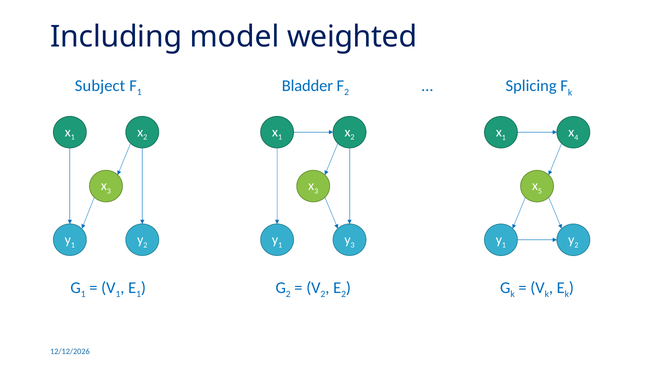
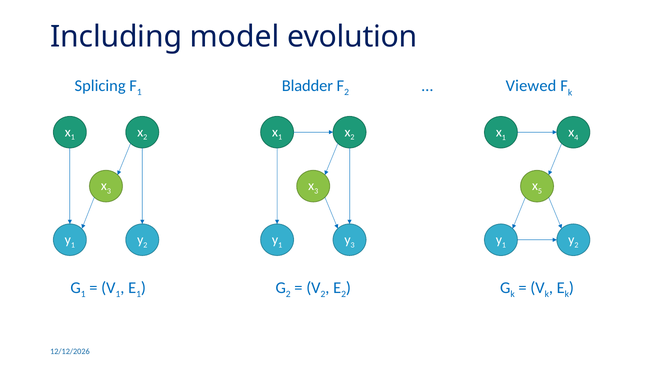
weighted: weighted -> evolution (352, 37)
Subject: Subject -> Splicing (100, 86)
Splicing: Splicing -> Viewed (531, 86)
